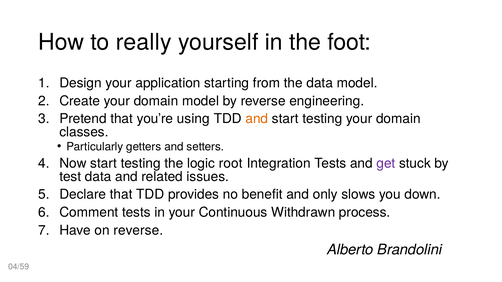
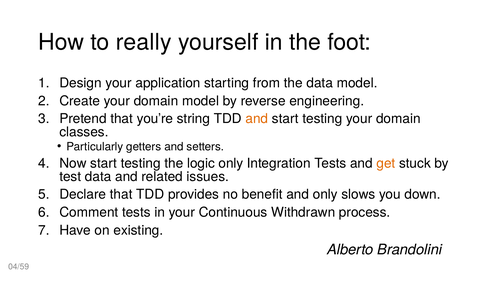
using: using -> string (193, 119)
logic root: root -> only (231, 164)
get colour: purple -> orange (386, 164)
on reverse: reverse -> existing (138, 230)
